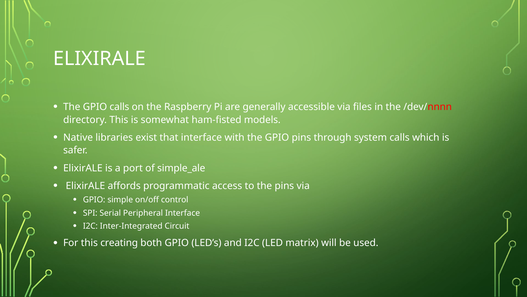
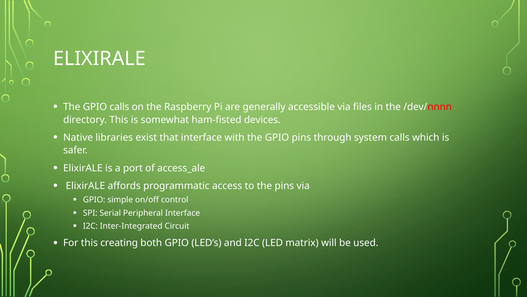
models: models -> devices (262, 120)
simple_ale: simple_ale -> access_ale (181, 168)
